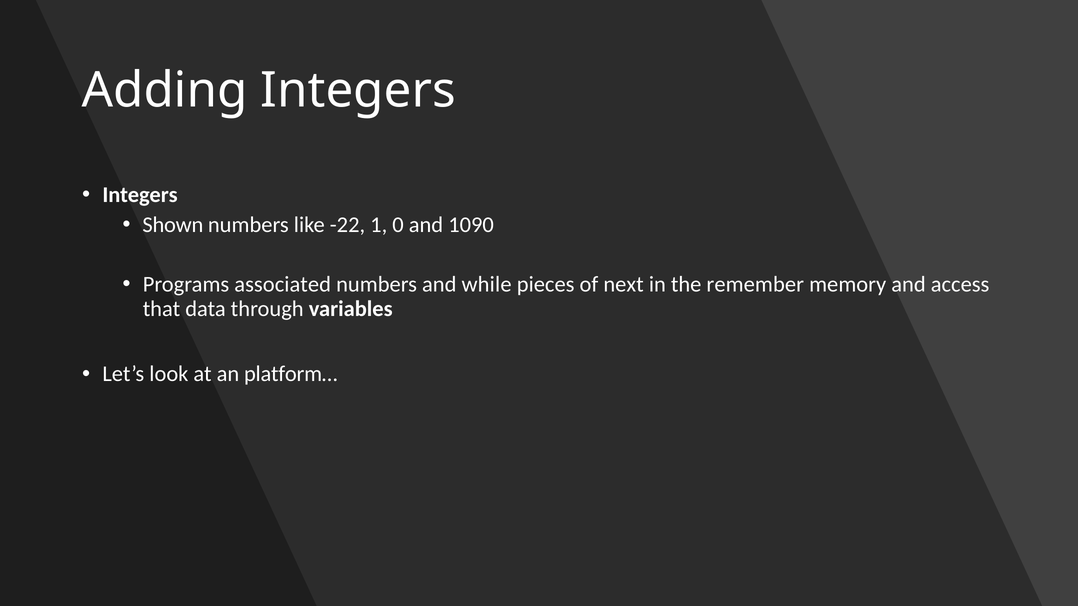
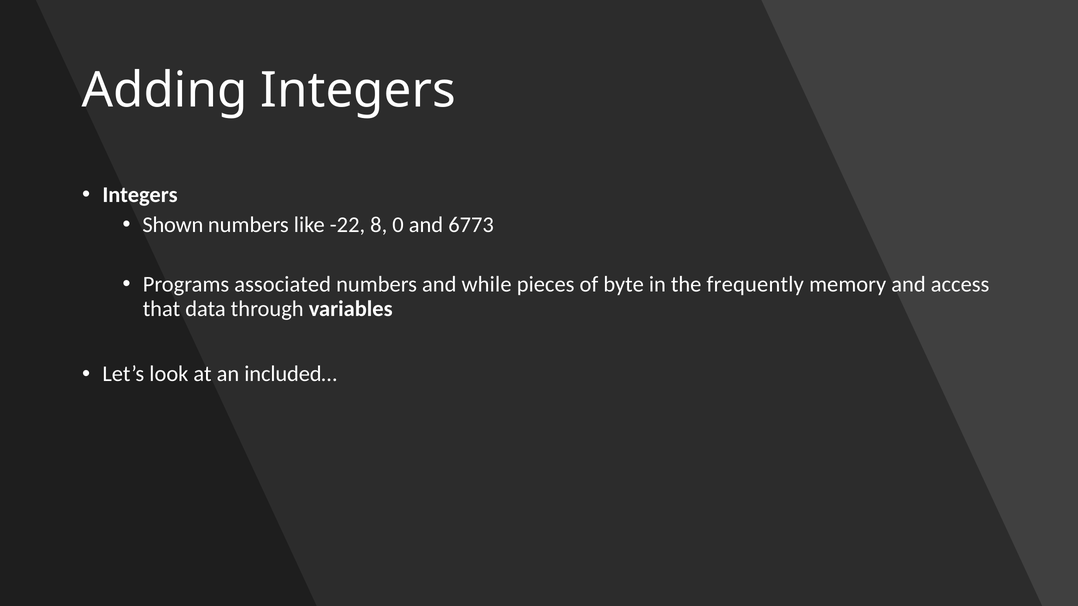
1: 1 -> 8 (379, 225)
1090: 1090 -> 6773 (471, 225)
next: next -> byte (624, 285)
remember: remember -> frequently (755, 285)
platform…: platform… -> included… (291, 374)
